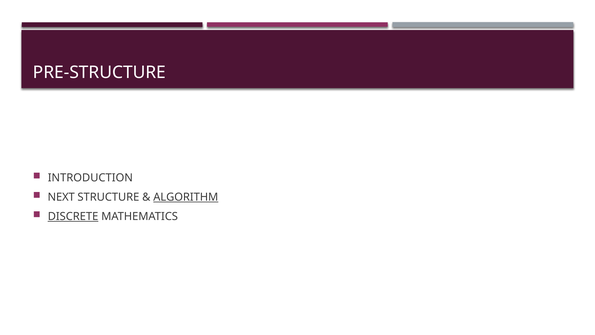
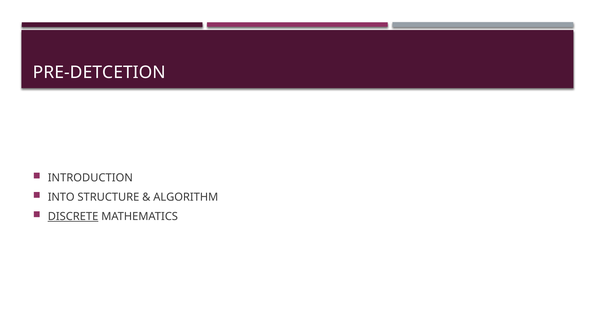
PRE-STRUCTURE: PRE-STRUCTURE -> PRE-DETCETION (99, 72)
NEXT: NEXT -> INTO (61, 197)
ALGORITHM underline: present -> none (186, 197)
